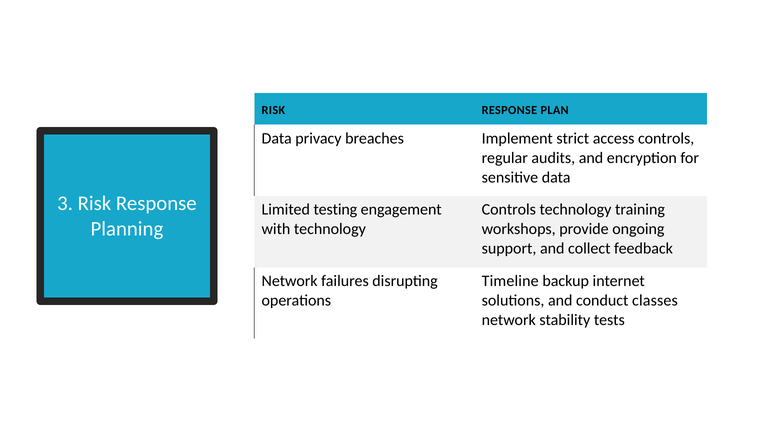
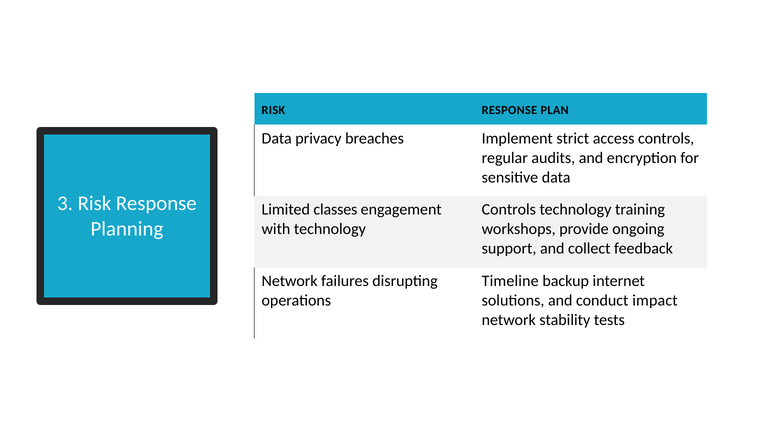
testing: testing -> classes (335, 210)
classes: classes -> impact (655, 300)
